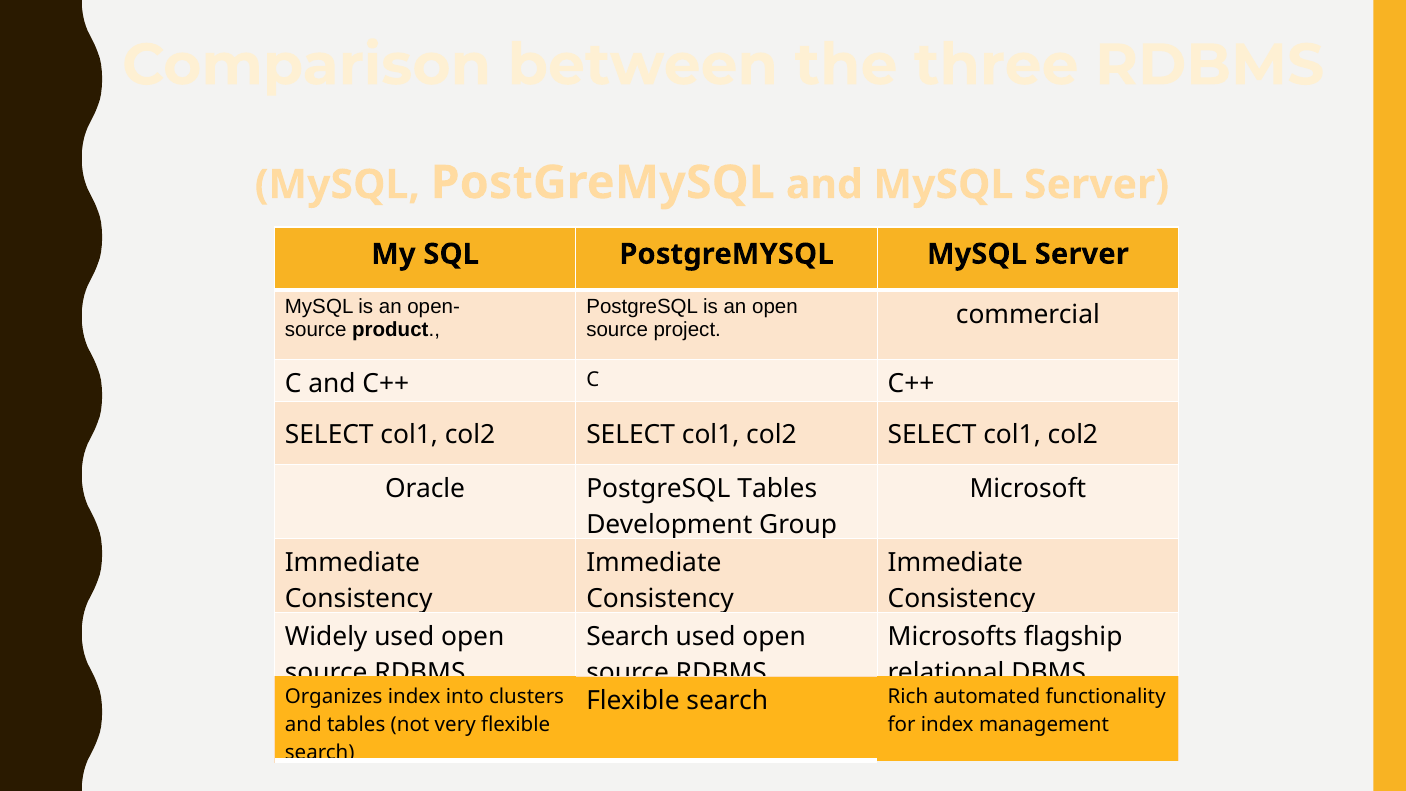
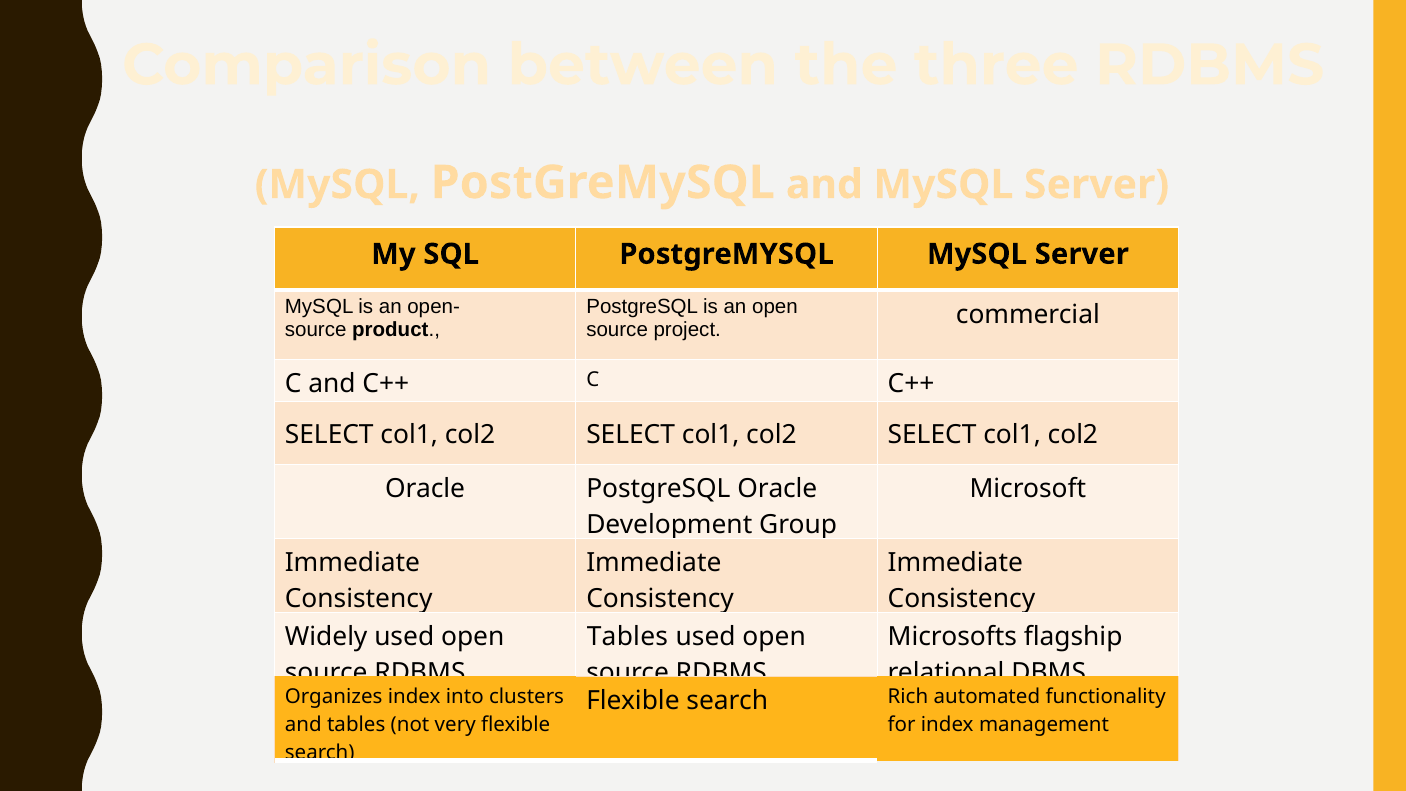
PostgreSQL Tables: Tables -> Oracle (777, 489)
Search: Search -> Tables (627, 637)
